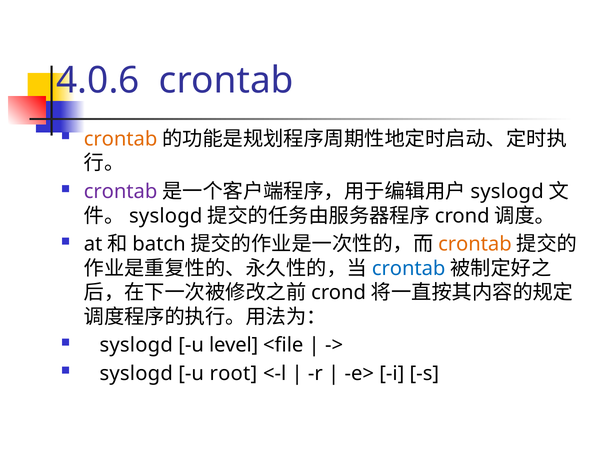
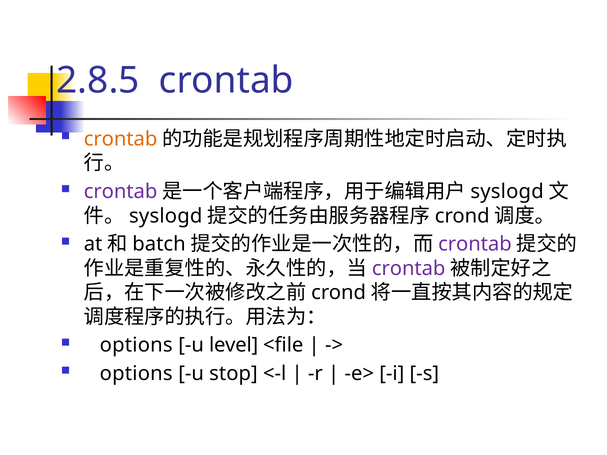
4.0.6: 4.0.6 -> 2.8.5 (98, 81)
crontab colour: orange -> purple (475, 244)
crontab colour: blue -> purple (409, 269)
syslogd: syslogd -> options (136, 345)
syslogd: syslogd -> options (136, 374)
root: root -> stop (233, 374)
